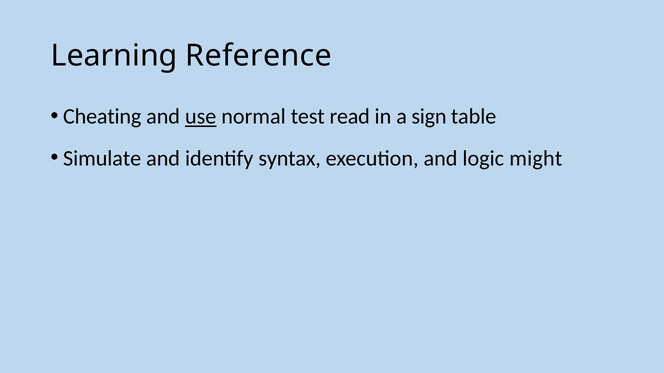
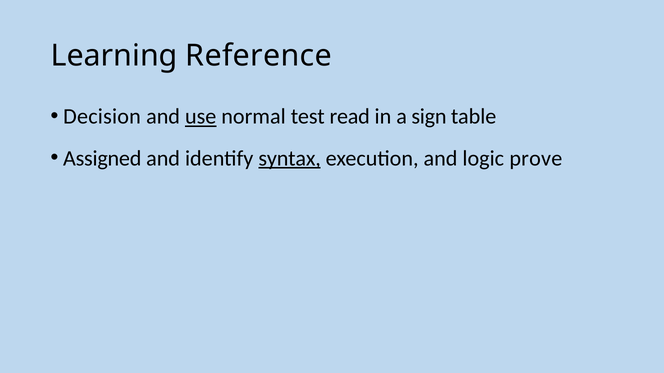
Cheating: Cheating -> Decision (102, 117)
Simulate: Simulate -> Assigned (102, 159)
syntax underline: none -> present (290, 159)
might: might -> prove (536, 159)
